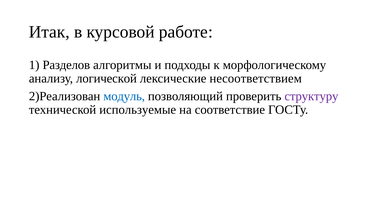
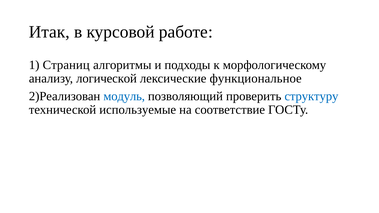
Разделов: Разделов -> Страниц (66, 65)
несоответствием: несоответствием -> функциональное (256, 79)
структуру colour: purple -> blue (311, 96)
